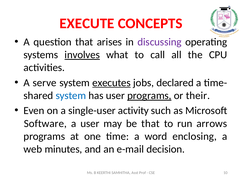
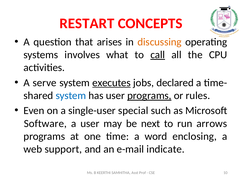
EXECUTE: EXECUTE -> RESTART (87, 23)
discussing colour: purple -> orange (160, 42)
involves underline: present -> none (82, 55)
call underline: none -> present (158, 55)
their: their -> rules (198, 96)
activity: activity -> special (133, 111)
be that: that -> next (151, 124)
minutes: minutes -> support (63, 150)
decision: decision -> indicate (166, 150)
